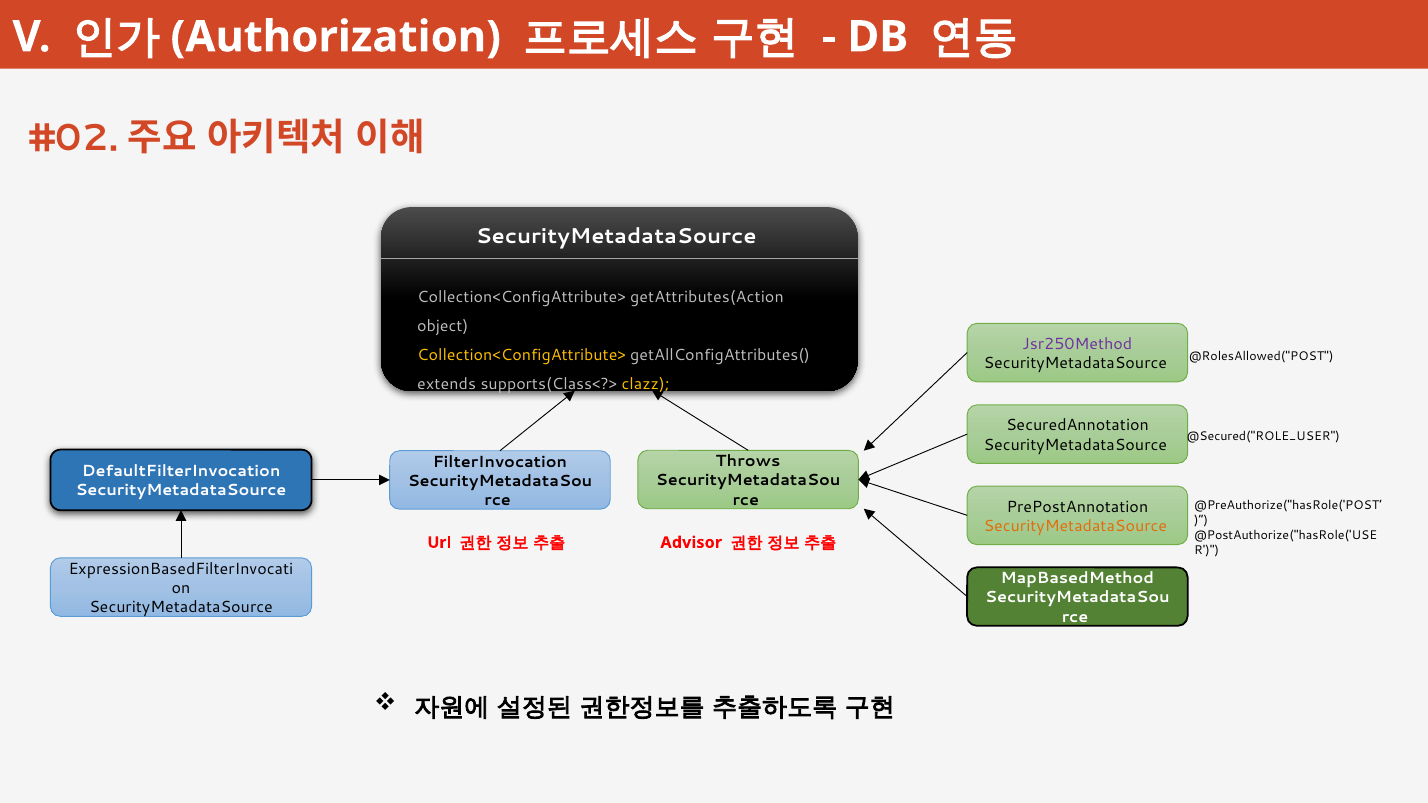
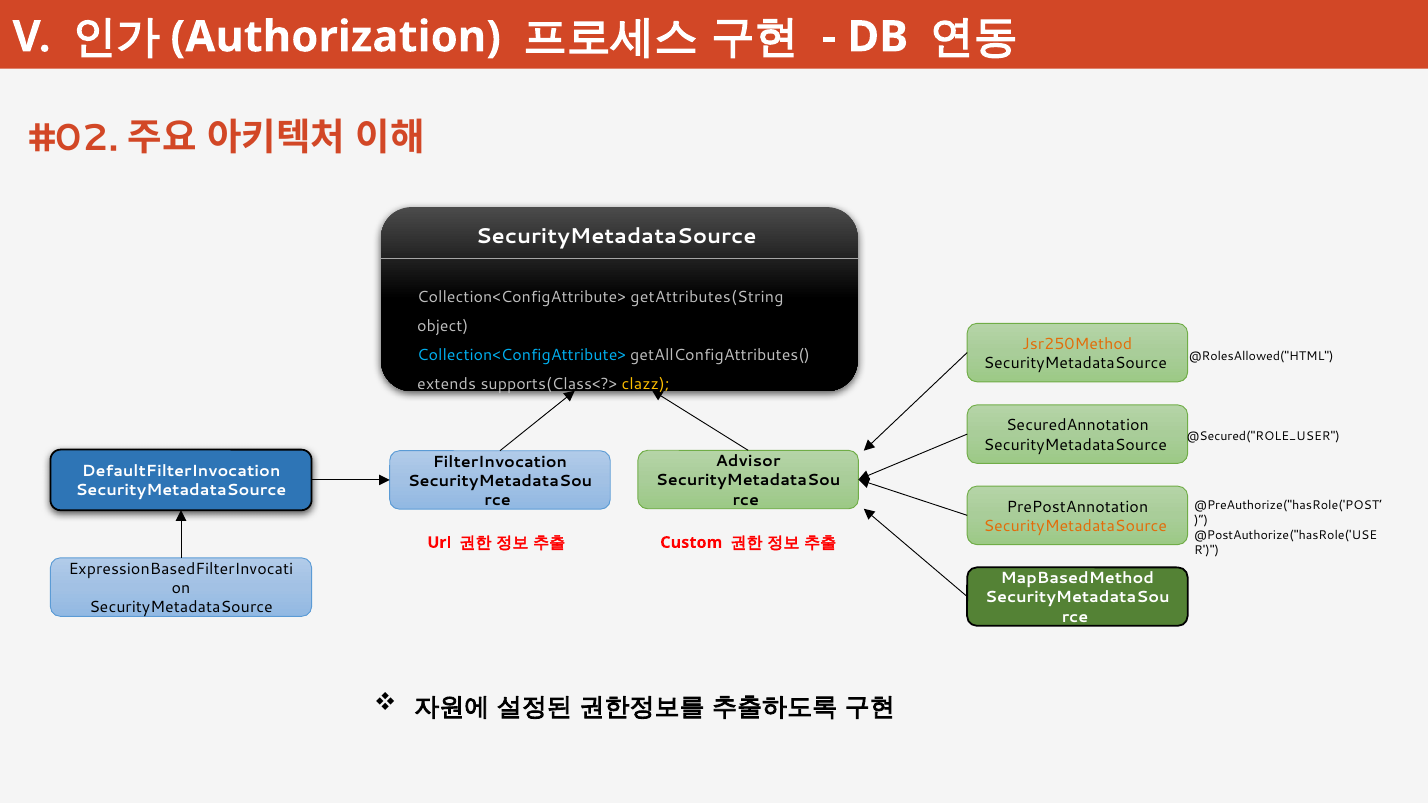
getAttributes(Action: getAttributes(Action -> getAttributes(String (707, 298)
Jsr250Method colour: purple -> orange (1077, 344)
Collection<ConfigAttribute> colour: yellow -> light blue (522, 356)
@RolesAllowed("POST: @RolesAllowed("POST -> @RolesAllowed("HTML (1261, 356)
Throws: Throws -> Advisor (748, 461)
Advisor: Advisor -> Custom (691, 543)
